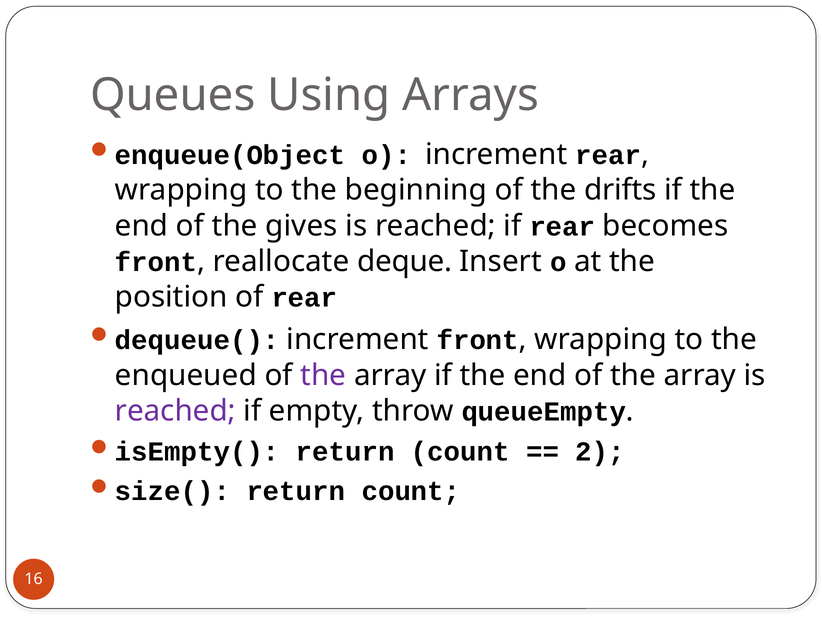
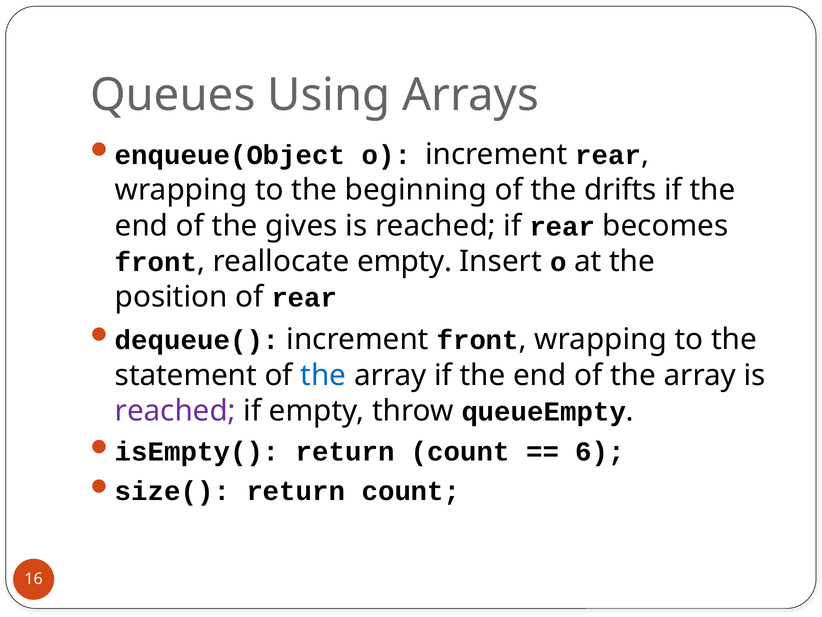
reallocate deque: deque -> empty (405, 261)
enqueued: enqueued -> statement (186, 375)
the colour: purple -> blue (323, 375)
2: 2 -> 6 (600, 451)
